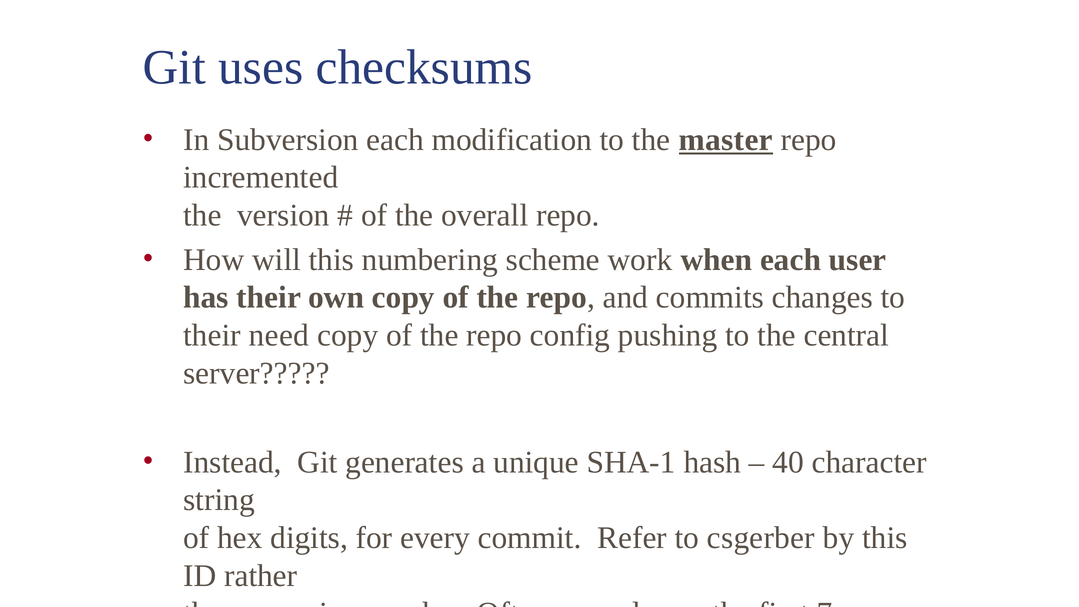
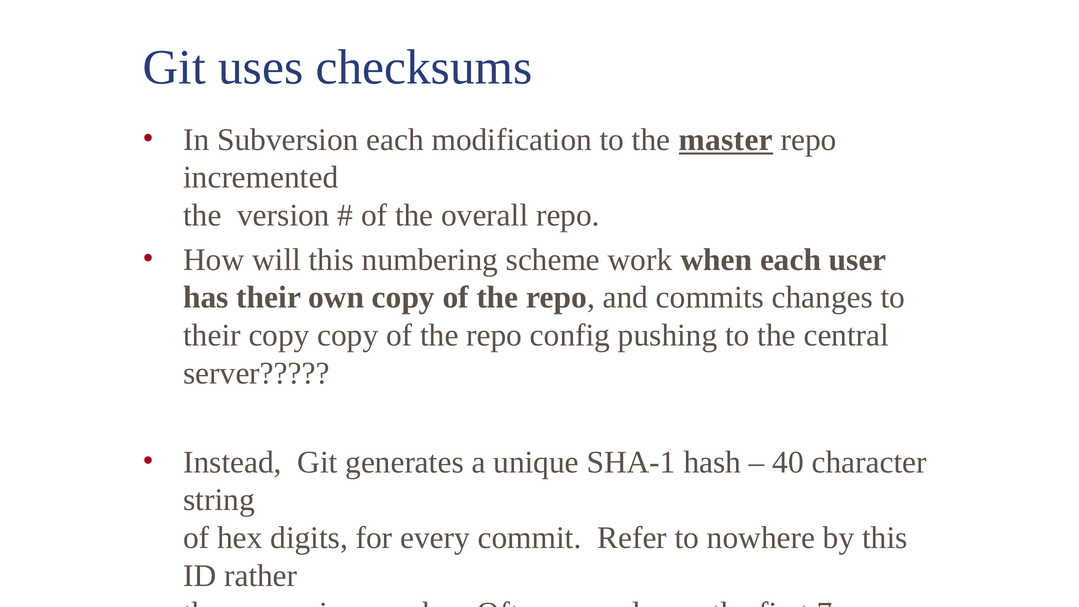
their need: need -> copy (279, 335)
csgerber: csgerber -> nowhere (761, 538)
